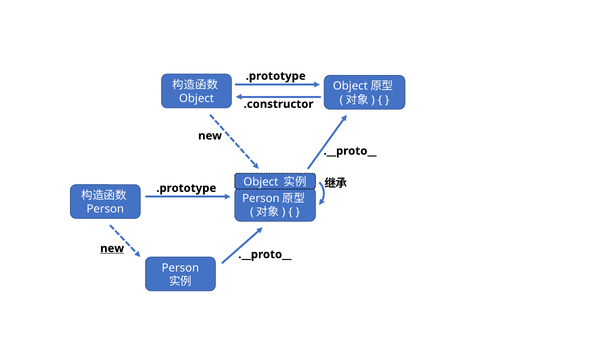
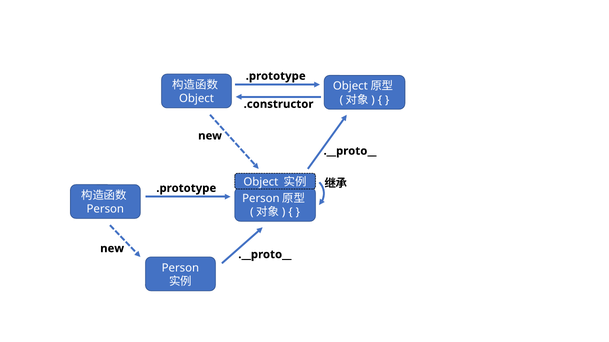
new underline: present -> none (112, 249)
